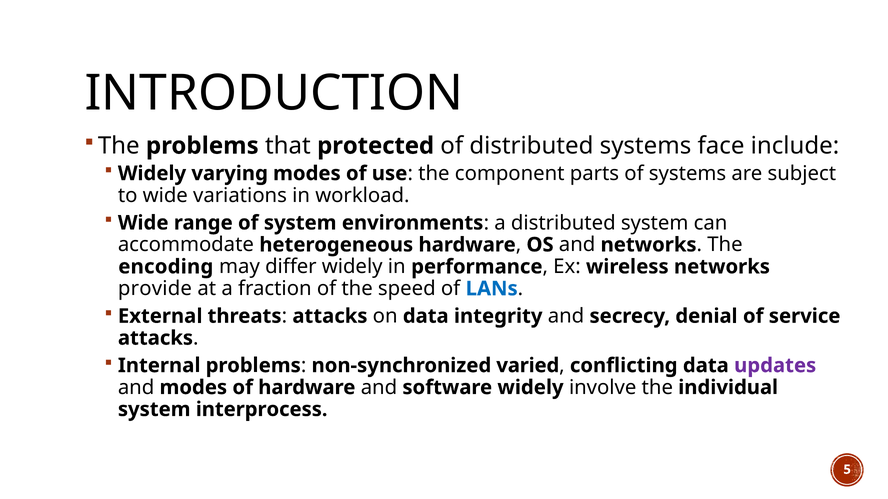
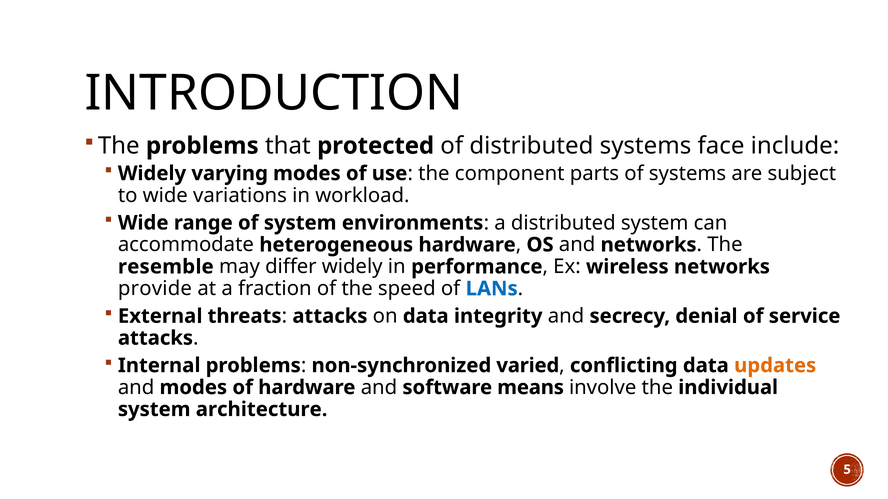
encoding: encoding -> resemble (166, 267)
updates colour: purple -> orange (775, 366)
software widely: widely -> means (531, 388)
interprocess: interprocess -> architecture (262, 410)
